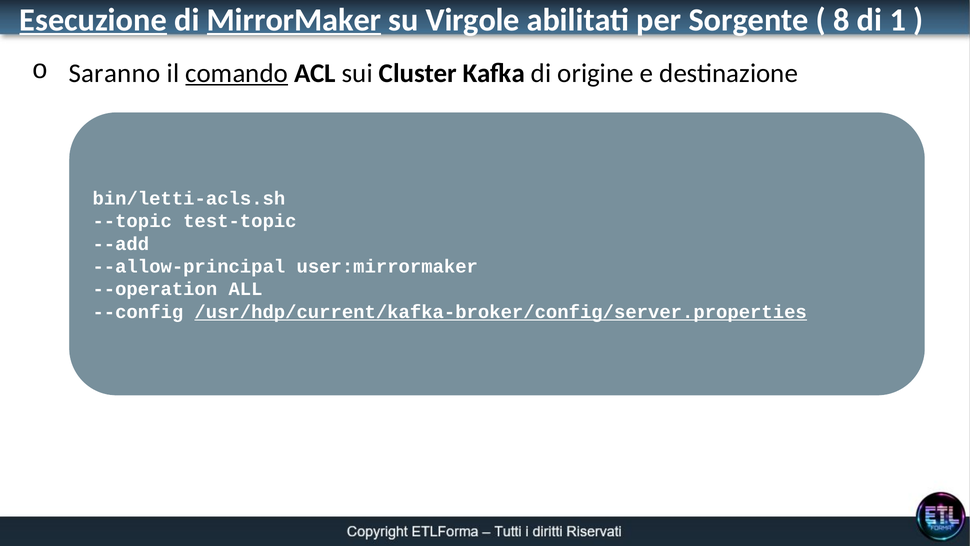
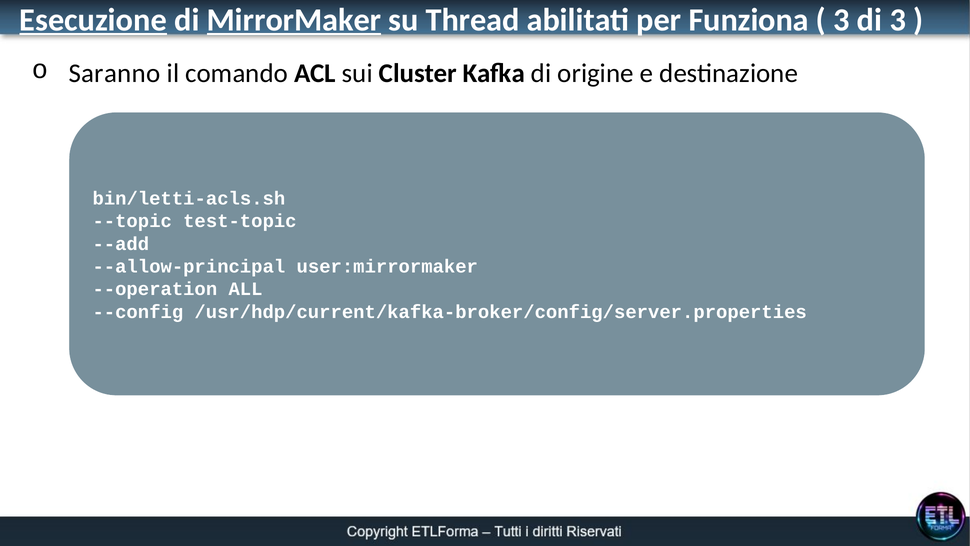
Virgole: Virgole -> Thread (473, 20)
Sorgente: Sorgente -> Funziona (749, 20)
8: 8 -> 3 (841, 20)
di 1: 1 -> 3 (898, 20)
comando underline: present -> none (237, 73)
/usr/hdp/current/kafka-broker/config/server.properties underline: present -> none (501, 312)
